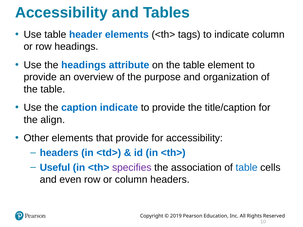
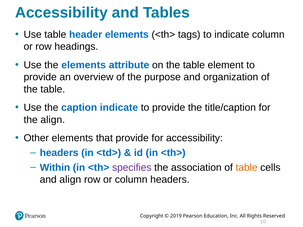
the headings: headings -> elements (84, 65)
Useful: Useful -> Within (55, 168)
table colour: blue -> orange (247, 168)
and even: even -> align (70, 180)
